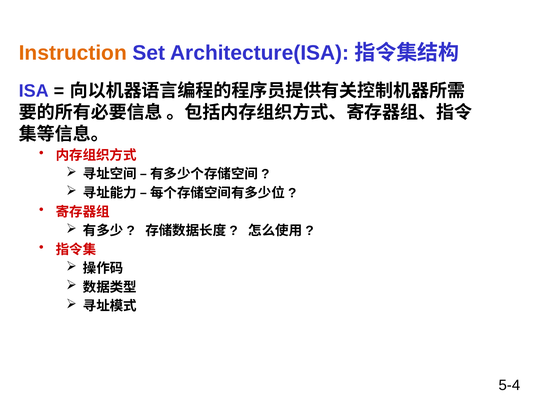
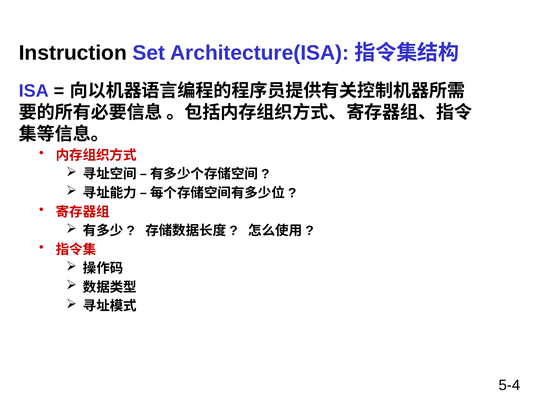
Instruction colour: orange -> black (73, 53)
